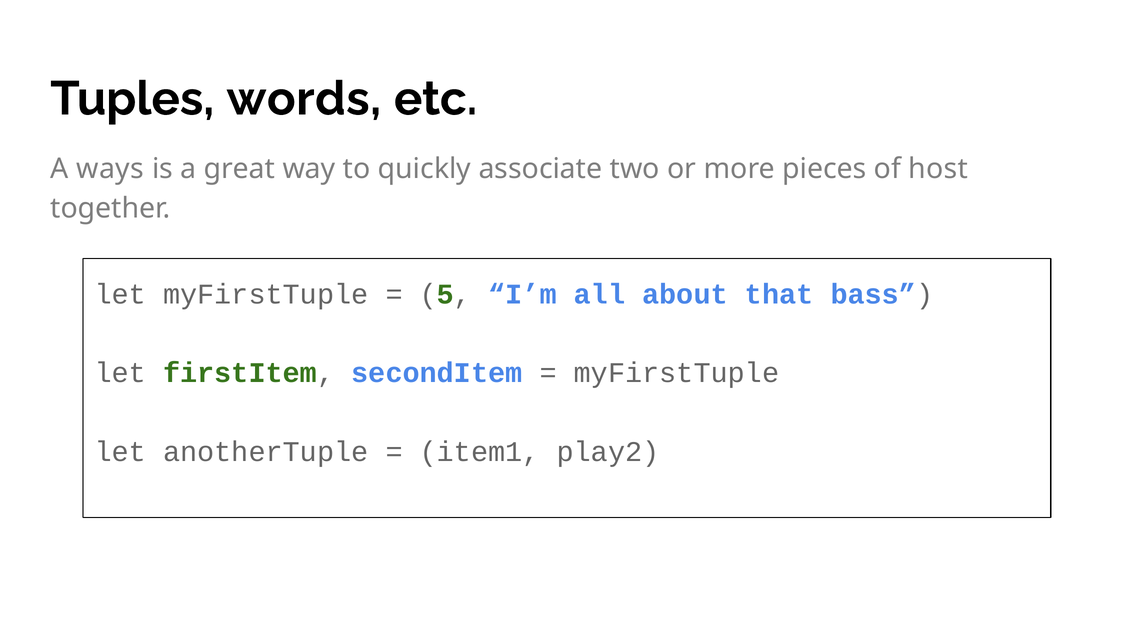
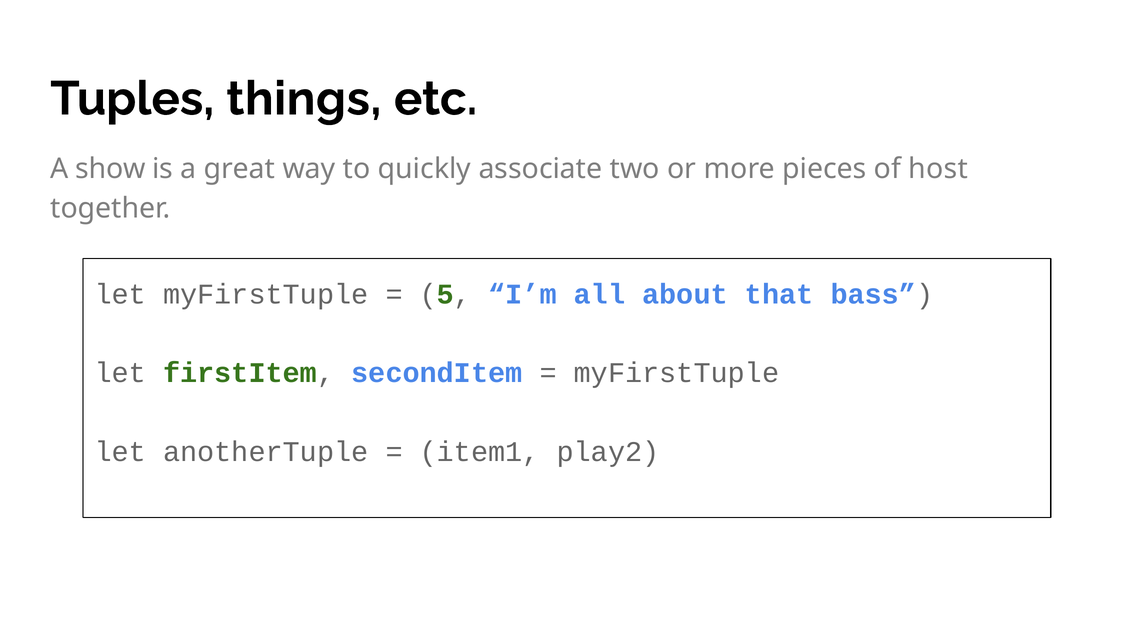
words: words -> things (304, 99)
ways: ways -> show (110, 169)
